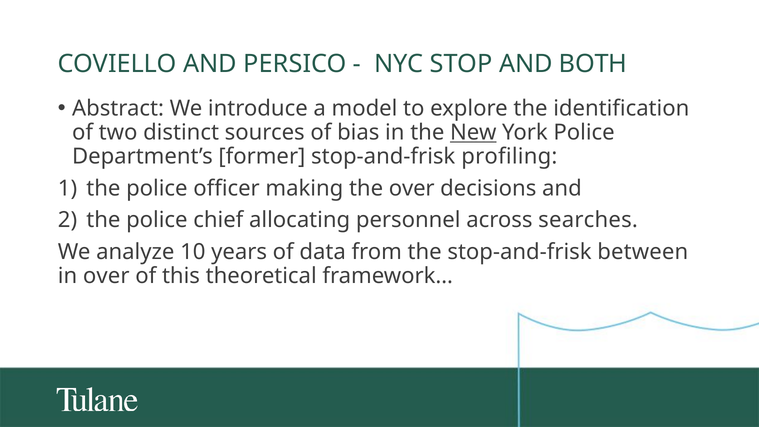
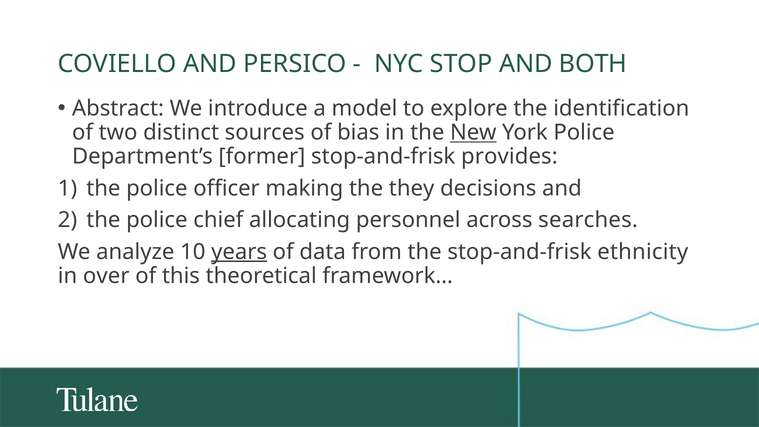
profiling: profiling -> provides (509, 156)
the over: over -> they (412, 188)
years underline: none -> present (239, 252)
between: between -> ethnicity (643, 252)
